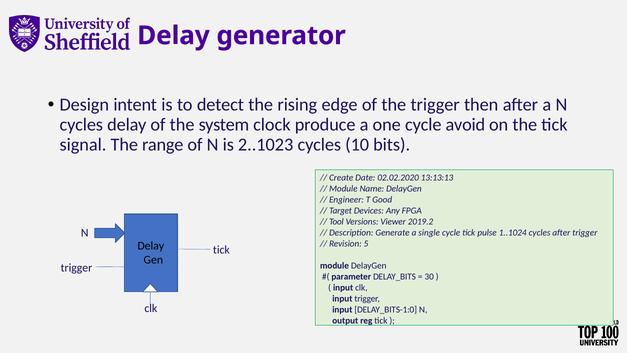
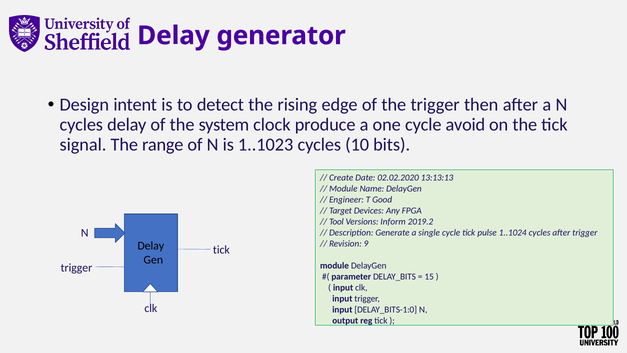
2..1023: 2..1023 -> 1..1023 (266, 144)
Viewer: Viewer -> Inform (393, 222)
5: 5 -> 9 (366, 244)
30: 30 -> 15 (429, 276)
